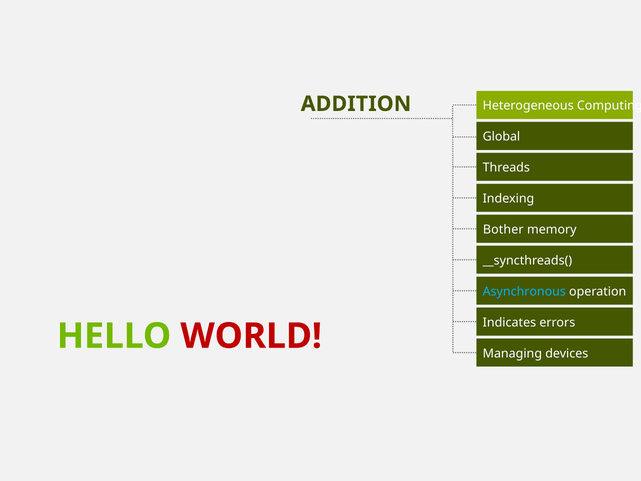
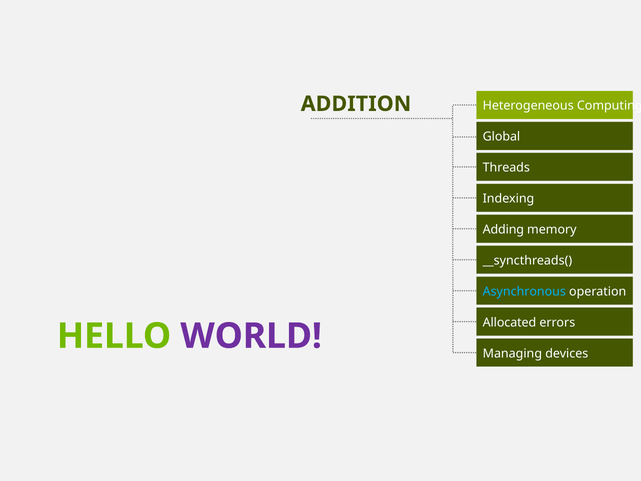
Bother: Bother -> Adding (503, 229)
Indicates: Indicates -> Allocated (509, 322)
WORLD colour: red -> purple (251, 336)
